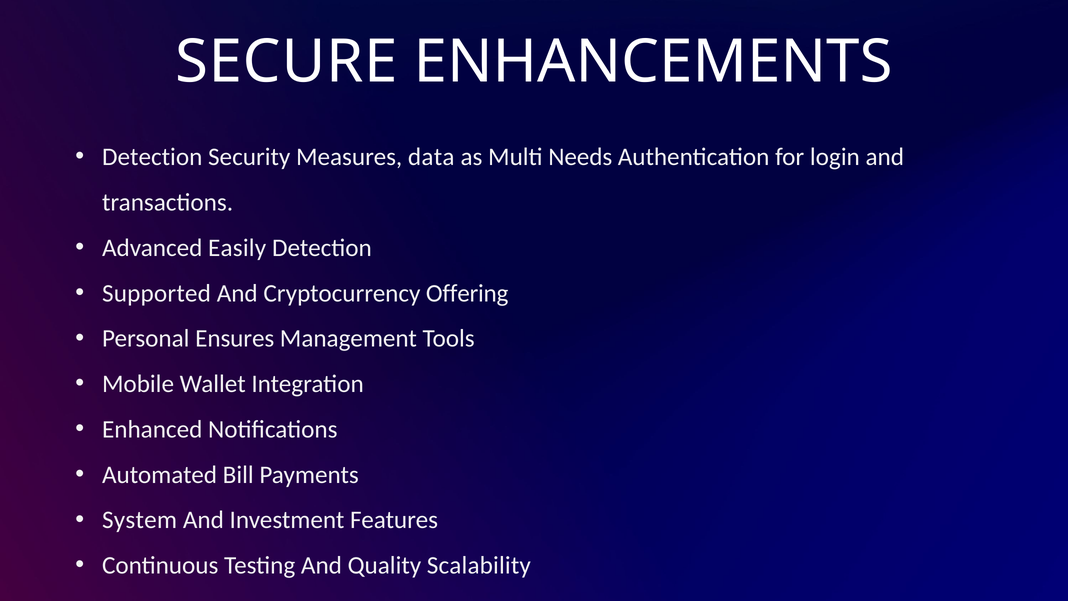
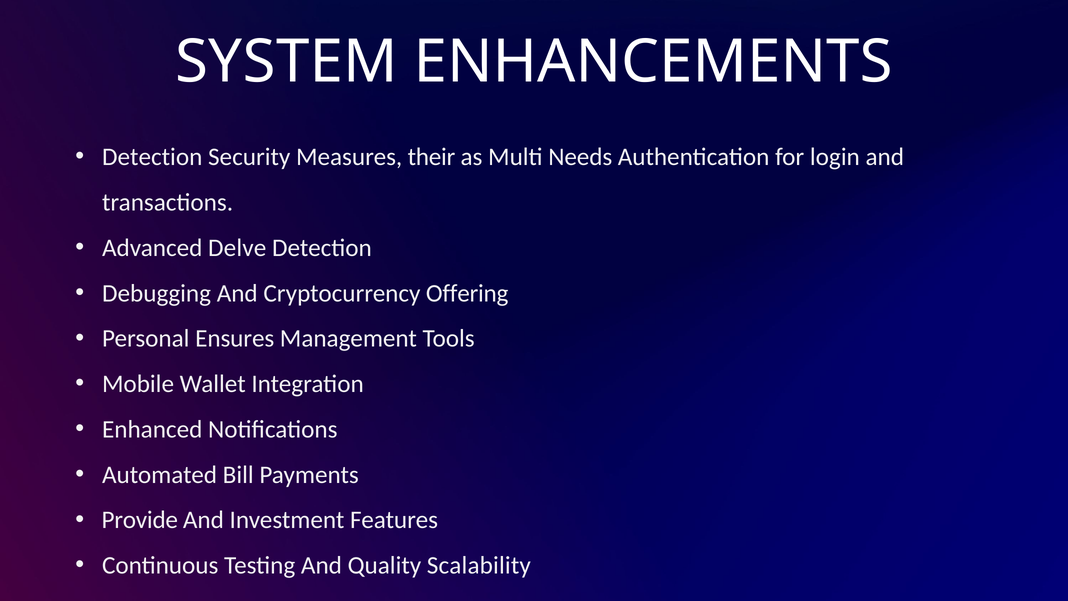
SECURE: SECURE -> SYSTEM (287, 62)
data: data -> their (432, 157)
Easily: Easily -> Delve (237, 248)
Supported: Supported -> Debugging (157, 293)
System: System -> Provide (140, 520)
